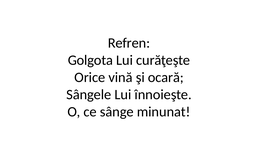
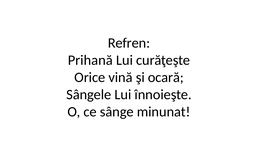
Golgota: Golgota -> Prihană (90, 60)
